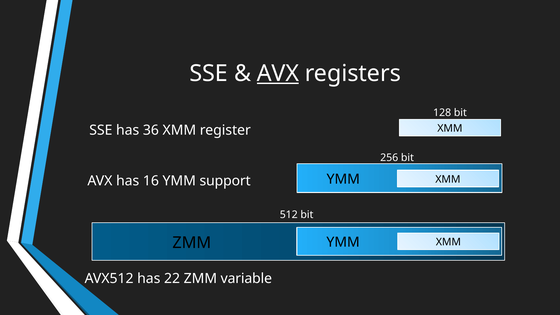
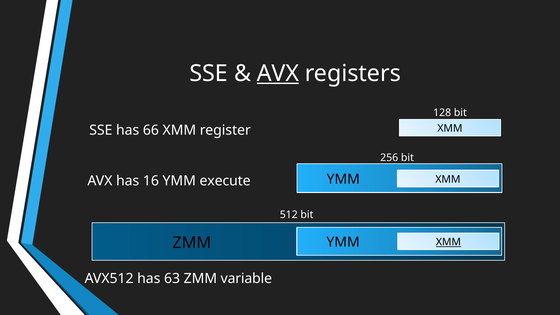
36: 36 -> 66 (151, 130)
support: support -> execute (225, 181)
XMM underline: none -> present (448, 242)
22: 22 -> 63 (172, 278)
